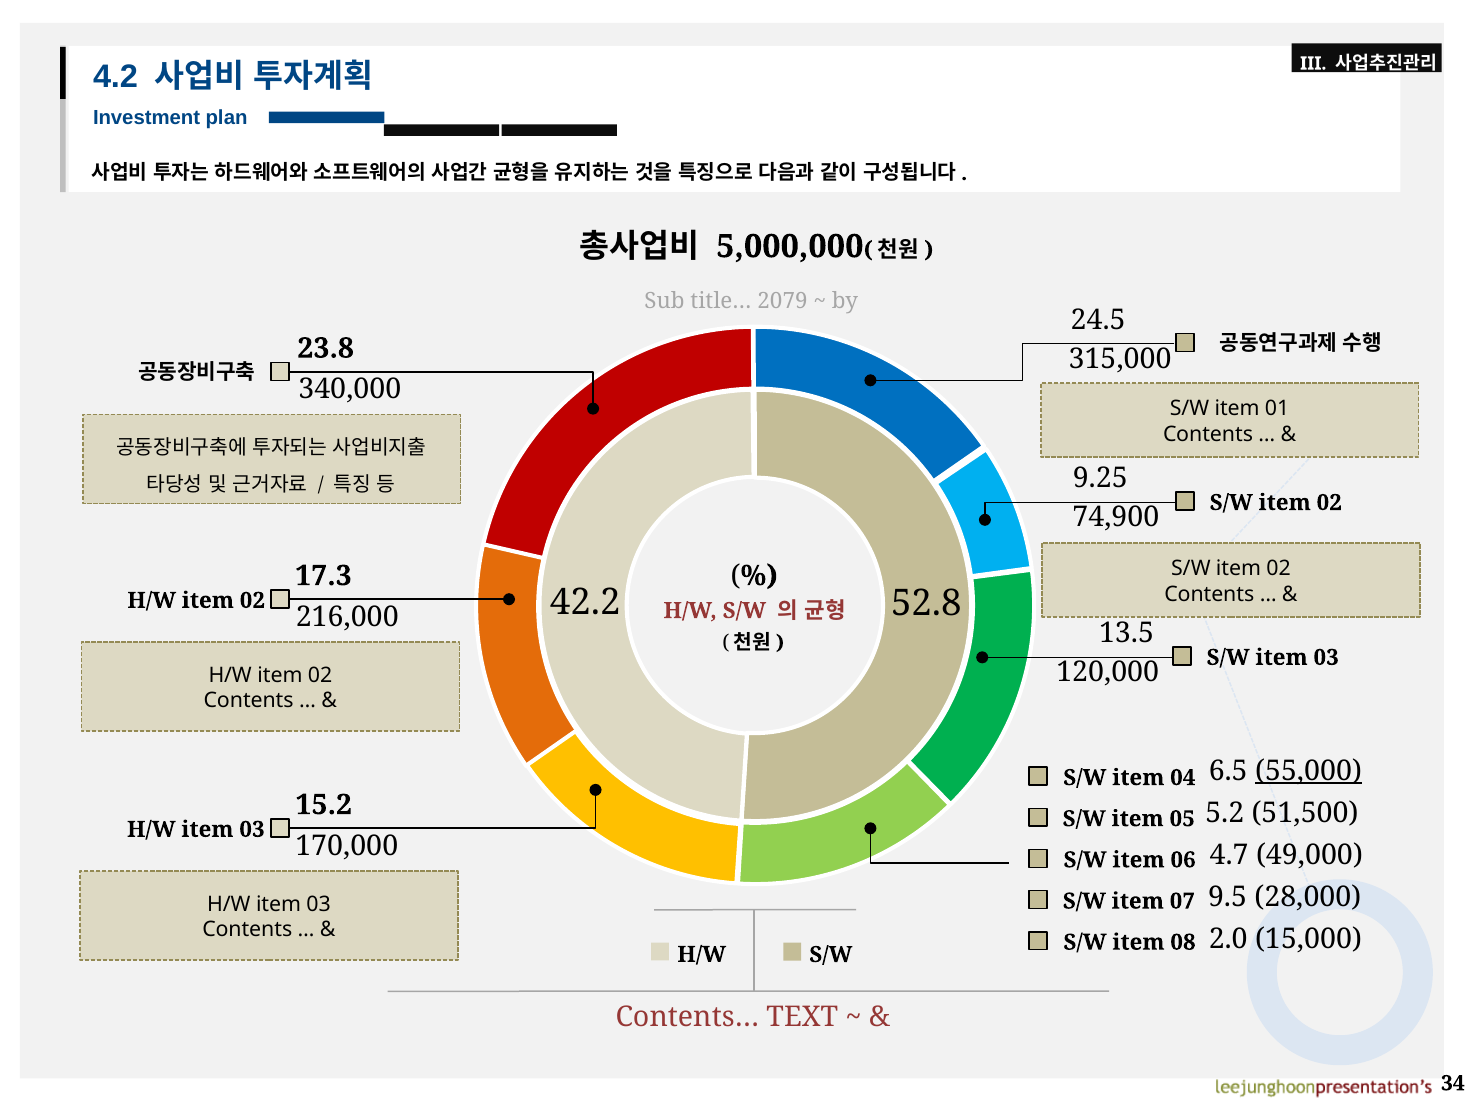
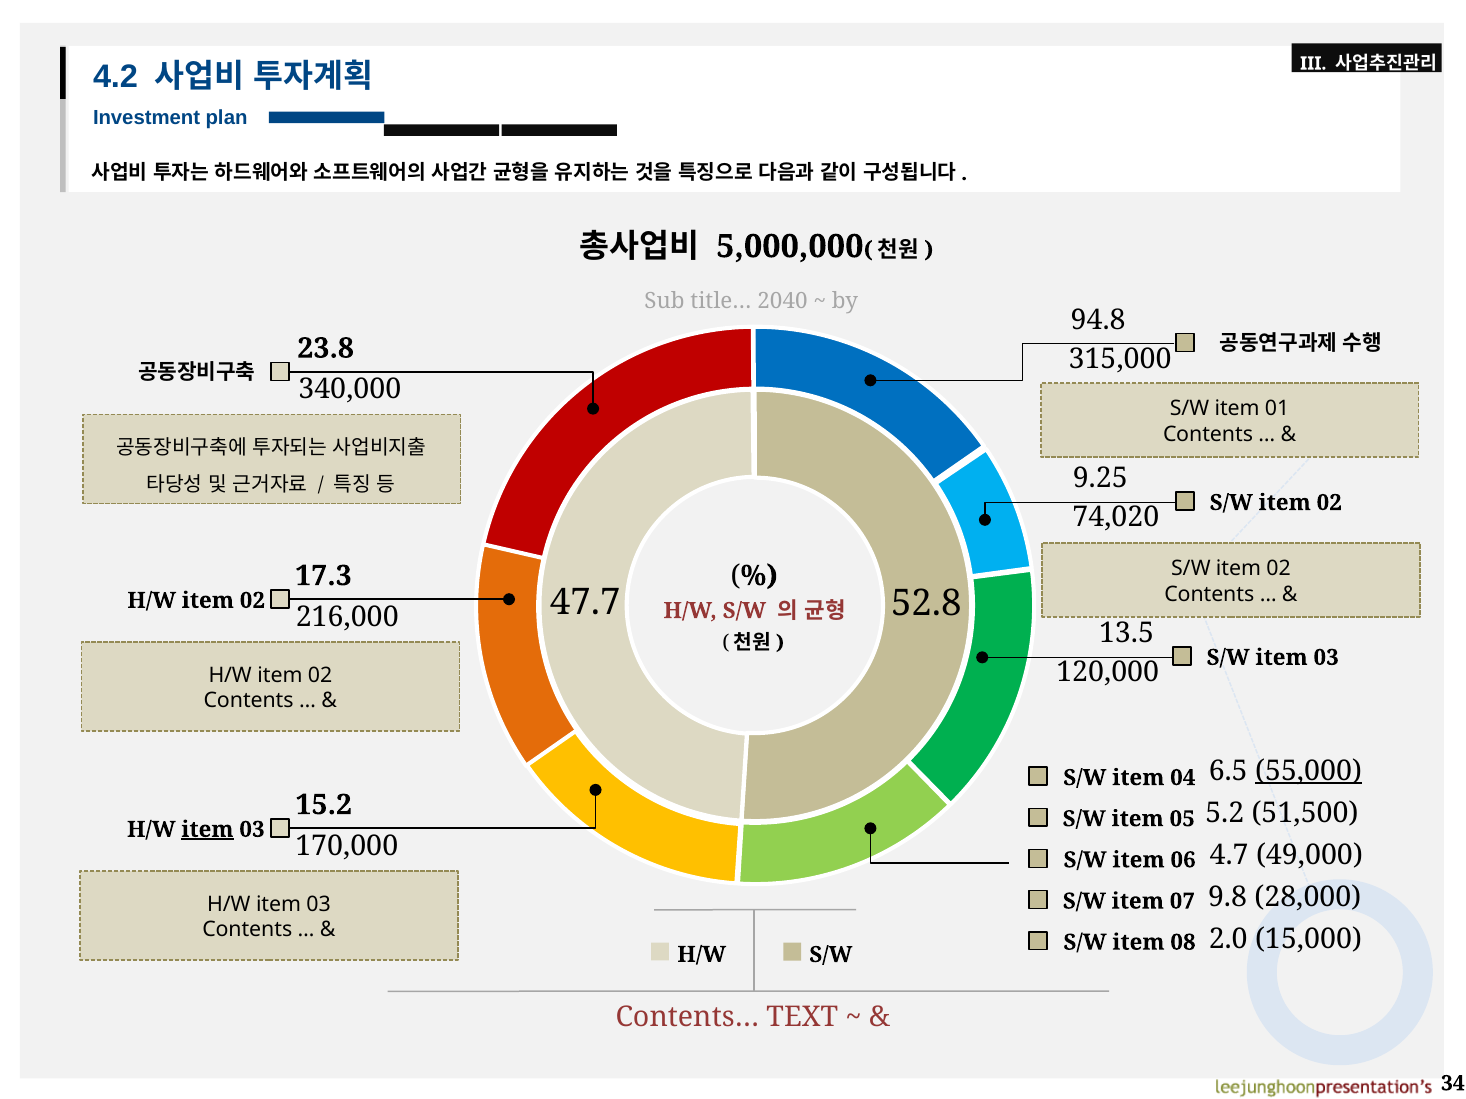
2079: 2079 -> 2040 (782, 302)
24.5: 24.5 -> 94.8 (1098, 320)
74,900: 74,900 -> 74,020 (1116, 517)
42.2: 42.2 -> 47.7 (585, 603)
item underline: none -> present (207, 830)
9.5: 9.5 -> 9.8 (1228, 898)
